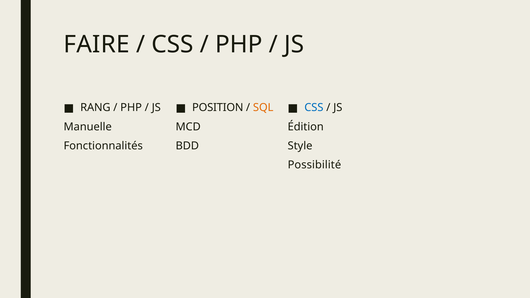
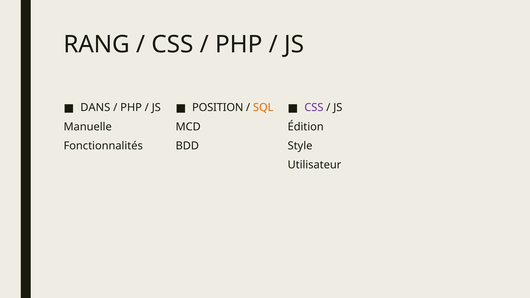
FAIRE: FAIRE -> RANG (97, 45)
RANG: RANG -> DANS (95, 108)
CSS colour: blue -> purple (314, 108)
Possibilité: Possibilité -> Utilisateur (314, 165)
